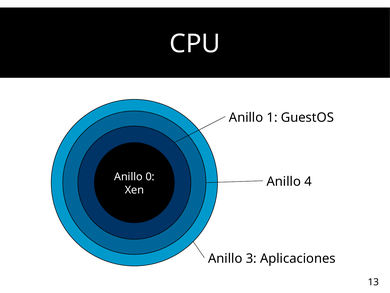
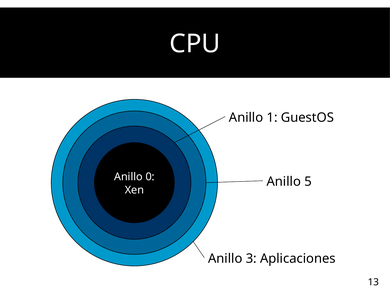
4: 4 -> 5 (308, 181)
